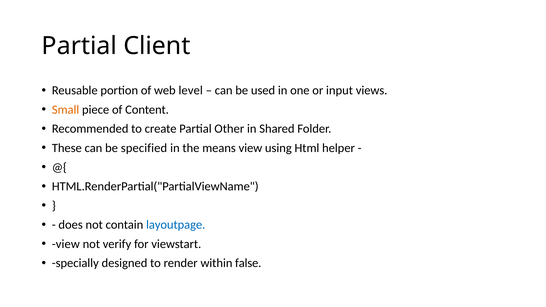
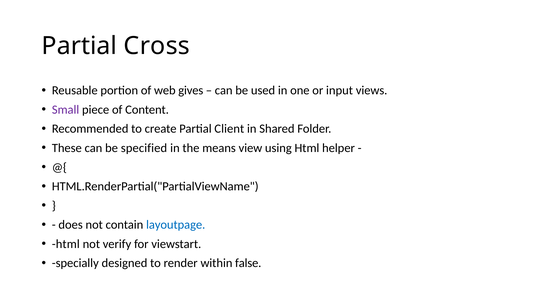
Client: Client -> Cross (157, 46)
level: level -> gives (191, 90)
Small colour: orange -> purple (66, 110)
Other: Other -> Client (229, 129)
view: view -> html (66, 244)
